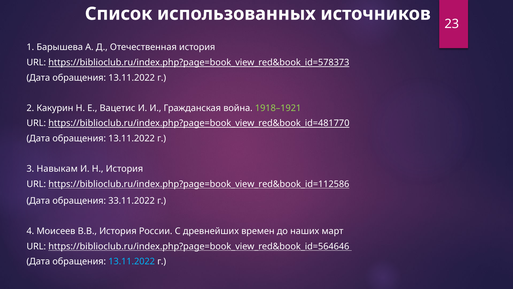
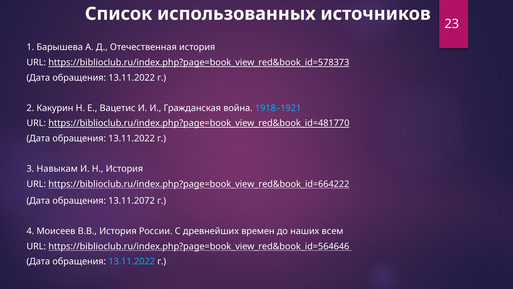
1918–1921 colour: light green -> light blue (278, 108)
https://biblioclub.ru/index.php?page=book_view_red&book_id=112586: https://biblioclub.ru/index.php?page=book_view_red&book_id=112586 -> https://biblioclub.ru/index.php?page=book_view_red&book_id=664222 (199, 184)
33.11.2022: 33.11.2022 -> 13.11.2072 (132, 201)
март: март -> всем (333, 231)
